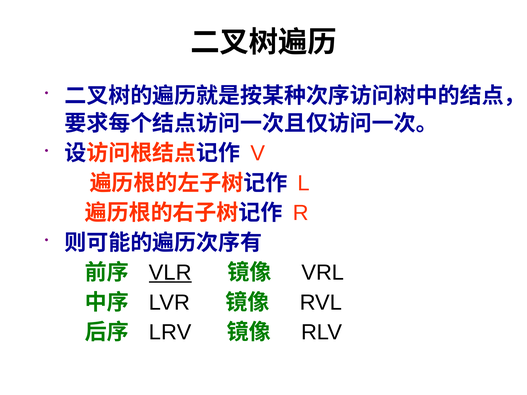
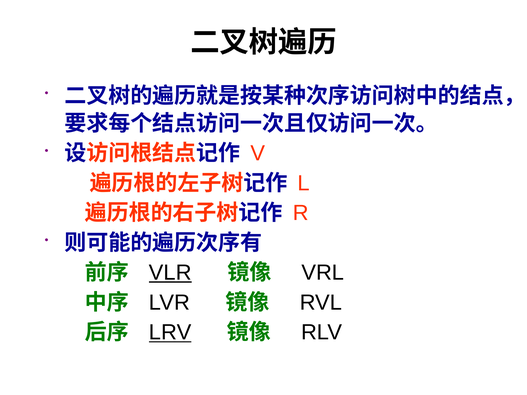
LRV underline: none -> present (170, 333)
